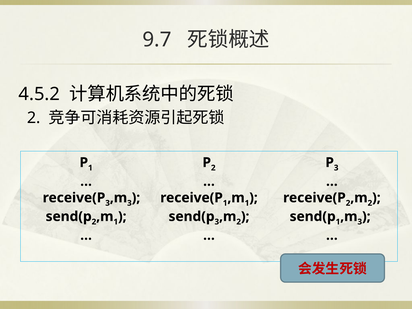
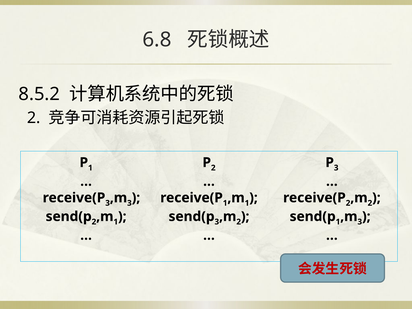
9.7: 9.7 -> 6.8 (157, 40)
4.5.2: 4.5.2 -> 8.5.2 (39, 94)
